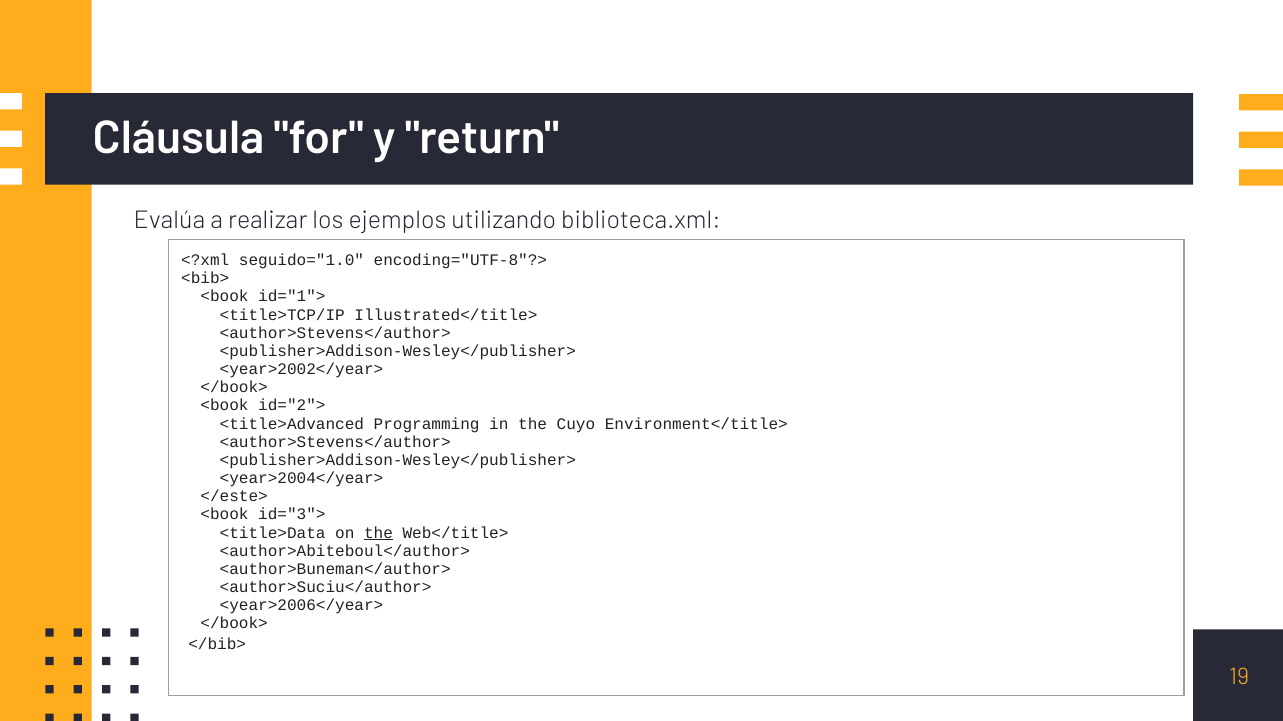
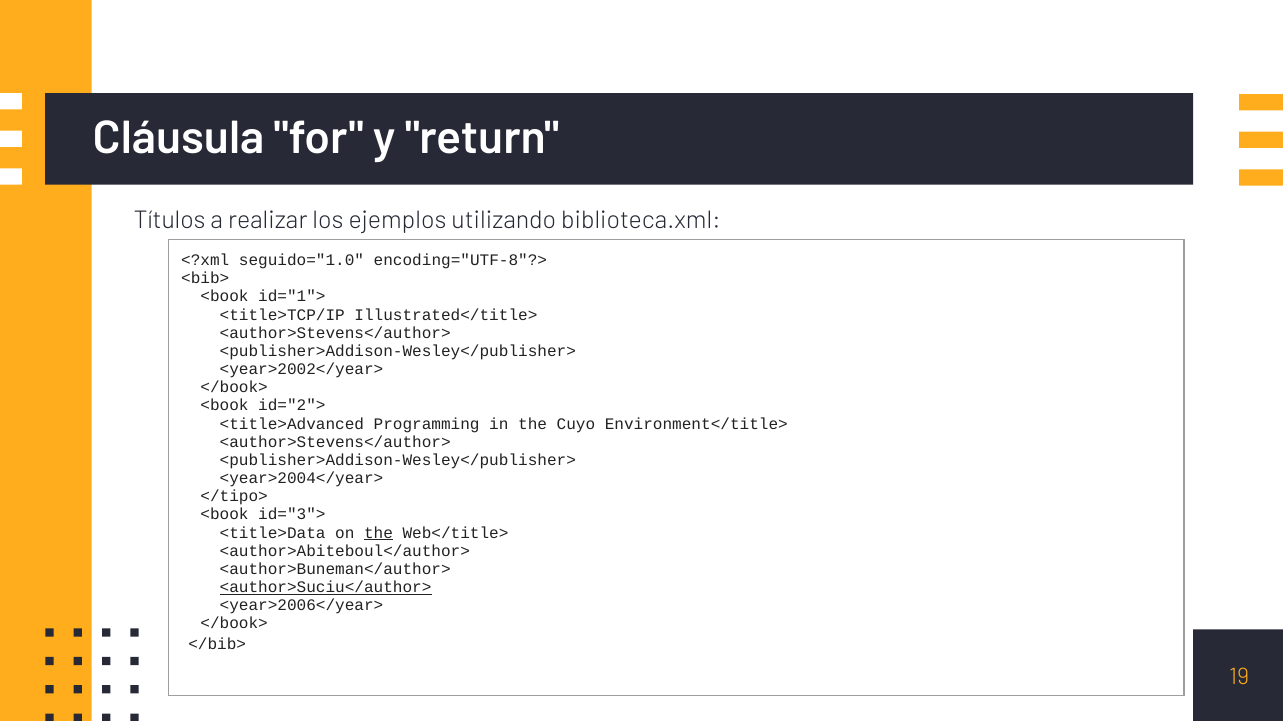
Evalúa: Evalúa -> Títulos (170, 220)
</este>: </este> -> </tipo> (234, 497)
<author>Suciu</author> underline: none -> present (326, 588)
